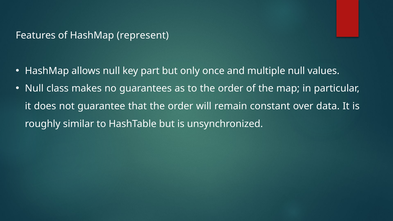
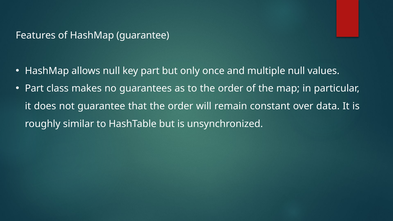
HashMap represent: represent -> guarantee (143, 35)
Null: Null -> Part (34, 89)
